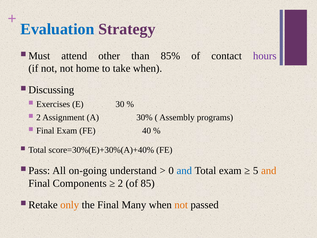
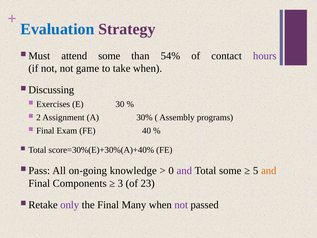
attend other: other -> some (109, 56)
85%: 85% -> 54% (170, 56)
home: home -> game (88, 68)
understand: understand -> knowledge (133, 170)
and colour: blue -> purple (184, 170)
Total exam: exam -> some (230, 170)
2: 2 -> 3 (120, 183)
85: 85 -> 23 (148, 183)
only colour: orange -> purple (70, 205)
not colour: orange -> purple (181, 205)
